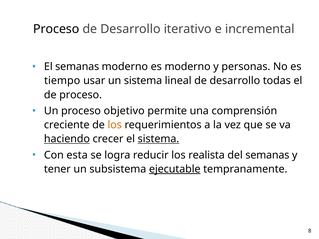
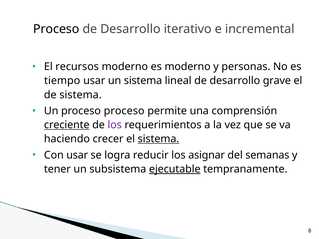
El semanas: semanas -> recursos (77, 67)
todas: todas -> grave (277, 81)
de proceso: proceso -> sistema (81, 95)
proceso objetivo: objetivo -> proceso (124, 111)
creciente underline: none -> present (67, 125)
los colour: orange -> purple (115, 125)
haciendo underline: present -> none (67, 139)
Con esta: esta -> usar (77, 155)
realista: realista -> asignar (207, 155)
